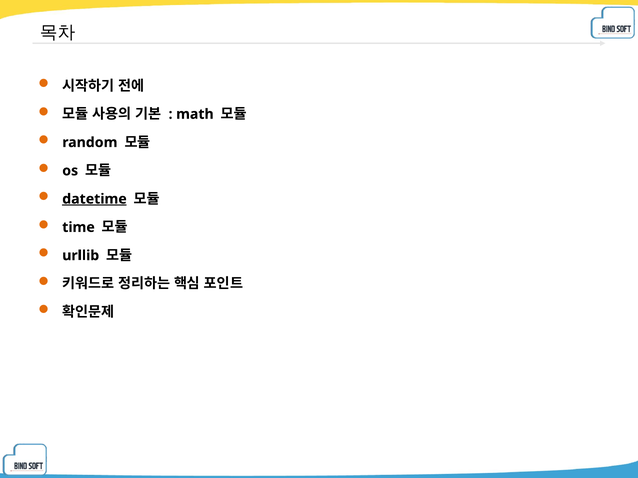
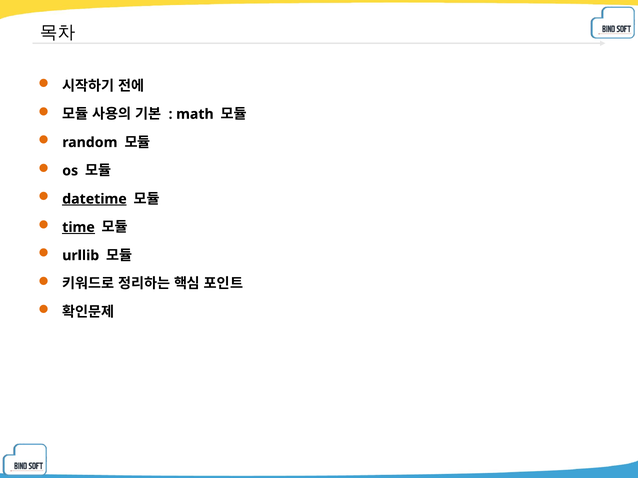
time underline: none -> present (79, 227)
